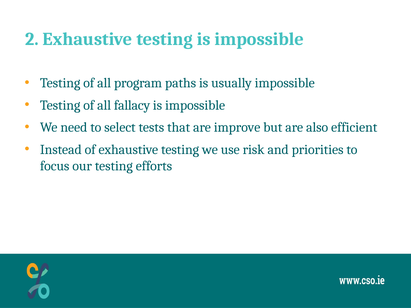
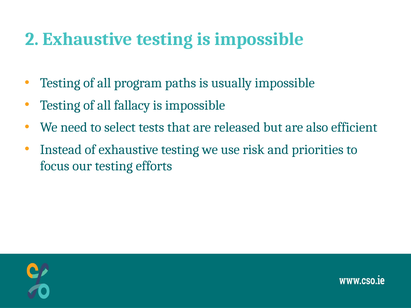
improve: improve -> released (237, 127)
